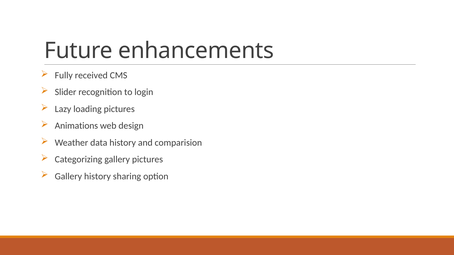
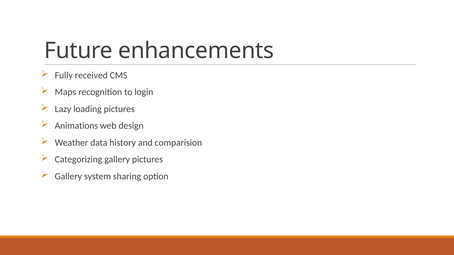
Slider: Slider -> Maps (66, 92)
Gallery history: history -> system (98, 177)
